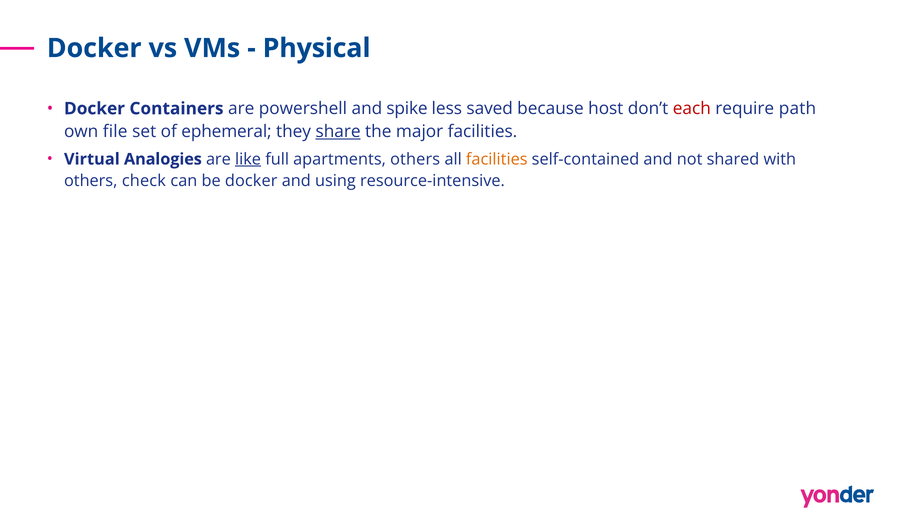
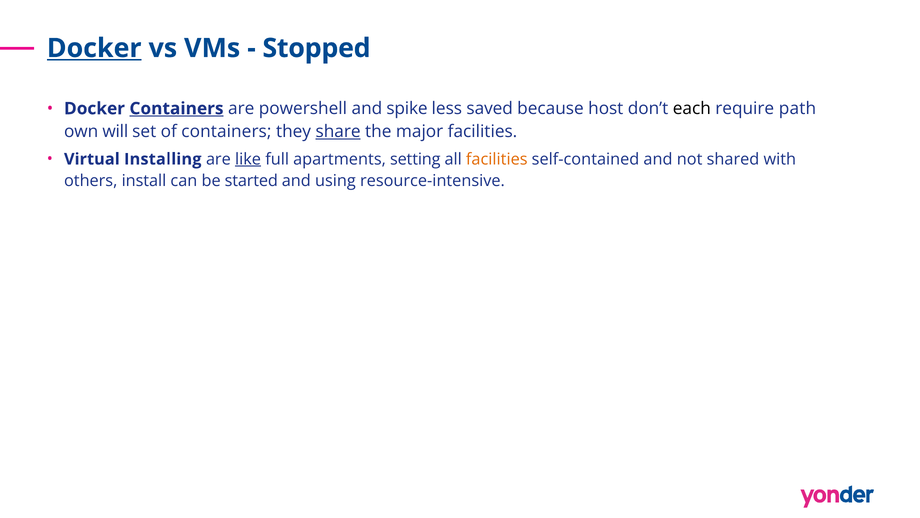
Docker underline: none -> present (94, 48)
Physical: Physical -> Stopped (317, 48)
Containers underline: none -> present (176, 108)
each colour: red -> black (692, 108)
file: file -> will (115, 131)
of ephemeral: ephemeral -> containers (226, 131)
Analogies: Analogies -> Installing (163, 159)
apartments others: others -> setting (415, 159)
check: check -> install (144, 181)
be docker: docker -> started (251, 181)
